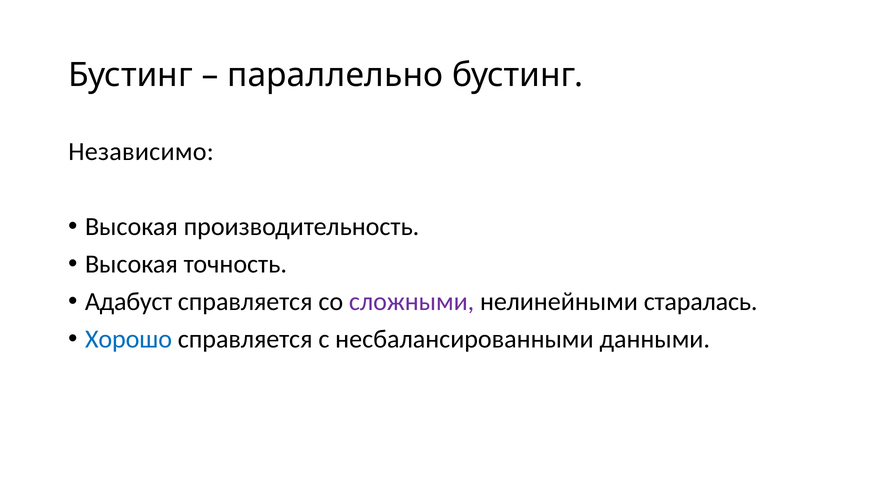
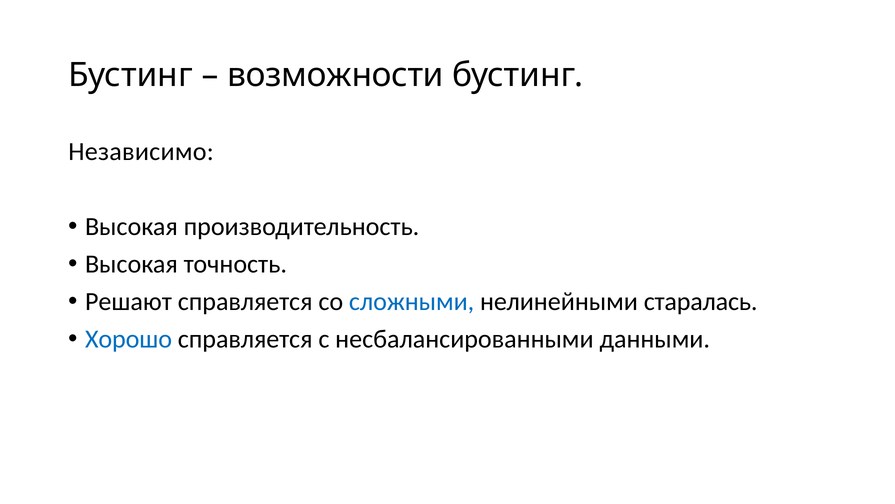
параллельно: параллельно -> возможности (335, 75)
Адабуст: Адабуст -> Решают (128, 301)
сложными colour: purple -> blue (412, 301)
